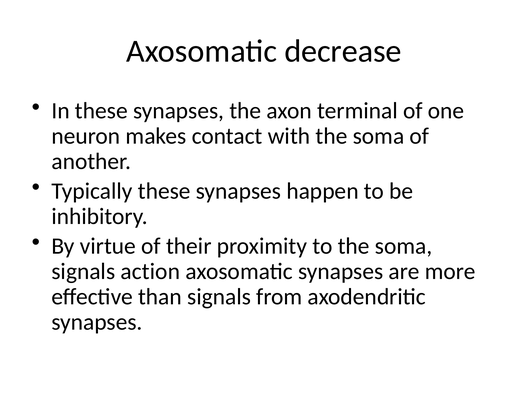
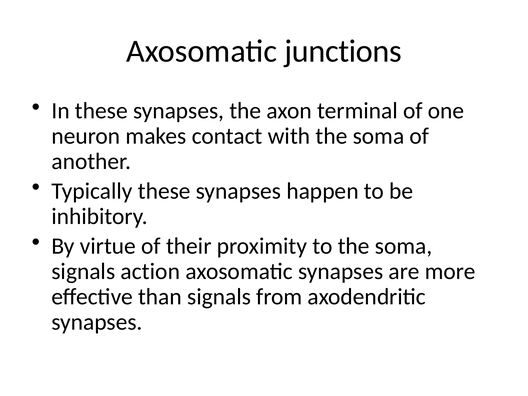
decrease: decrease -> junctions (343, 51)
